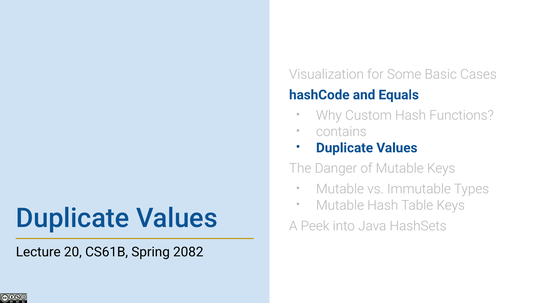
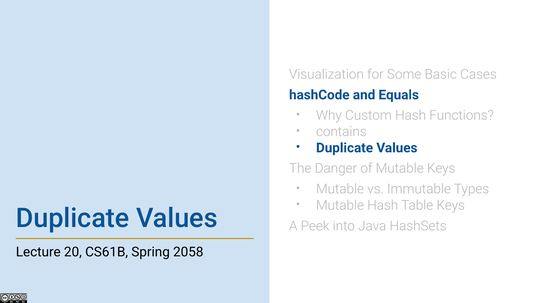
2082: 2082 -> 2058 (188, 252)
